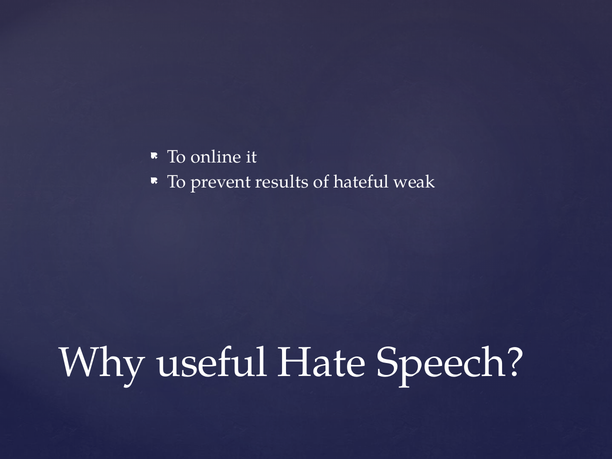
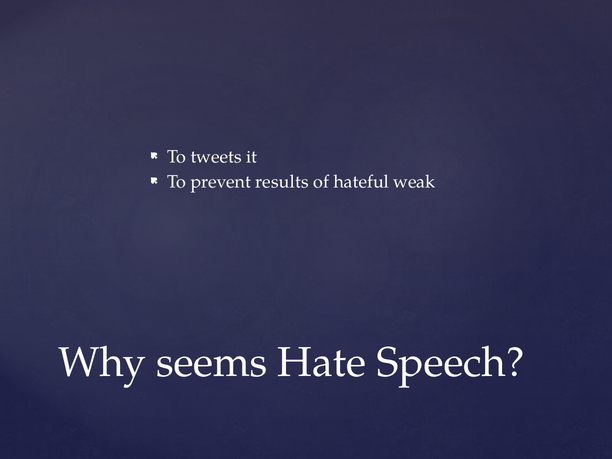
online: online -> tweets (216, 157)
useful: useful -> seems (212, 362)
